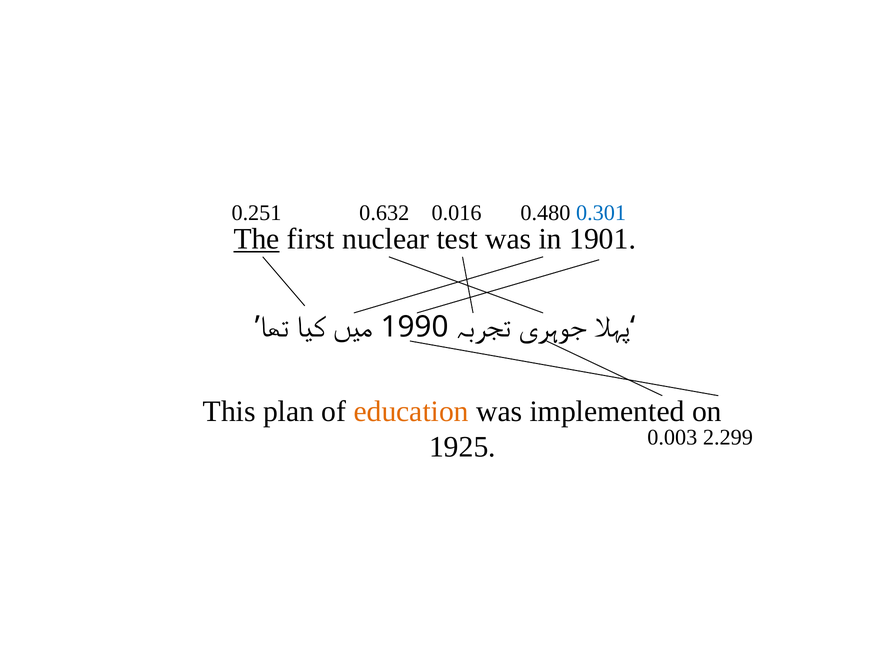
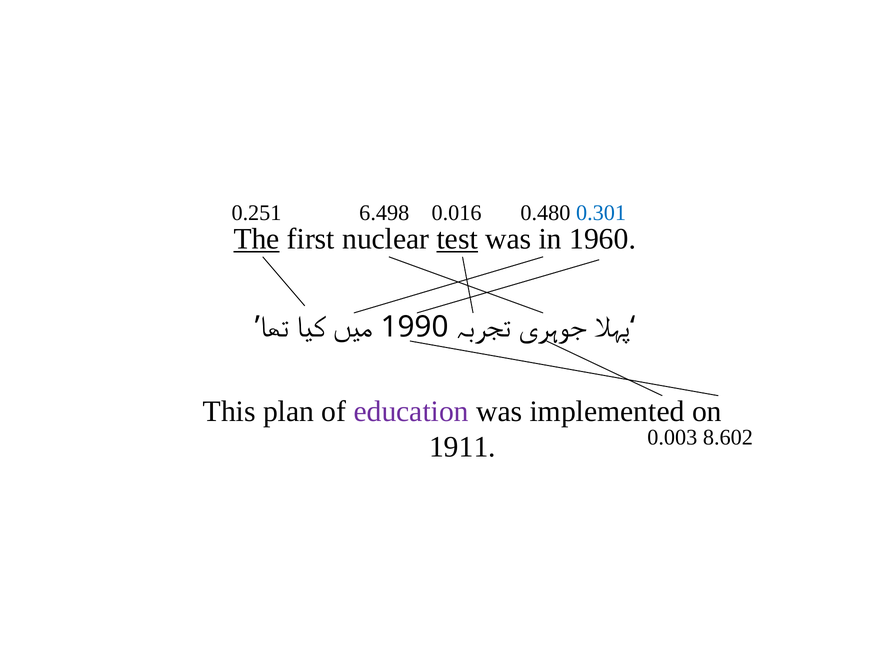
0.632: 0.632 -> 6.498 (384, 213)
test underline: none -> present (457, 239)
1901: 1901 -> 1960 (603, 239)
education colour: orange -> purple (411, 411)
2.299: 2.299 -> 8.602 (728, 437)
1925: 1925 -> 1911 (463, 447)
